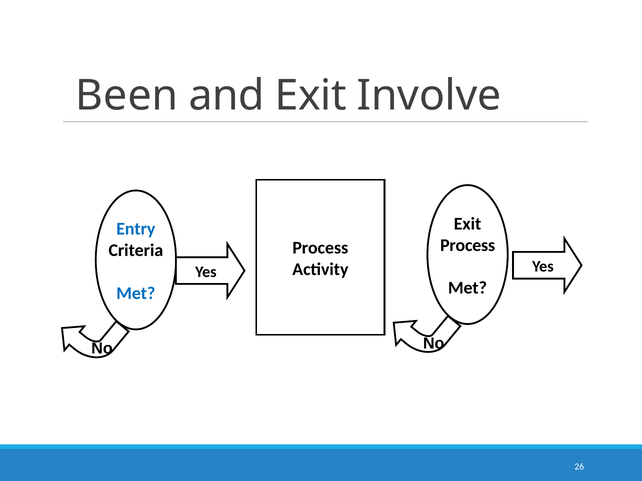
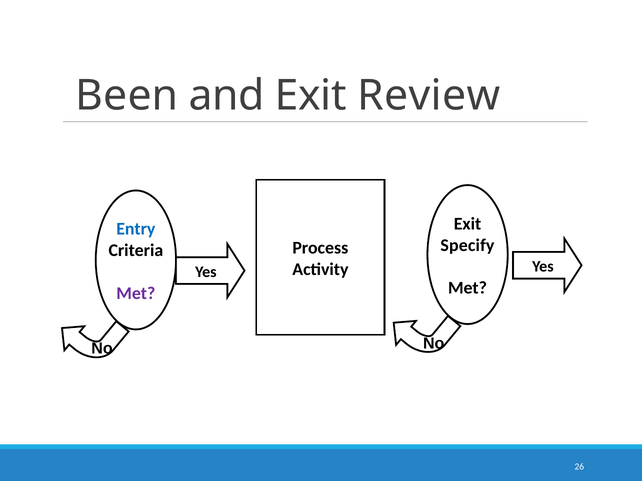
Involve: Involve -> Review (429, 96)
Process: Process -> Specify (467, 245)
Met colour: blue -> purple (136, 294)
